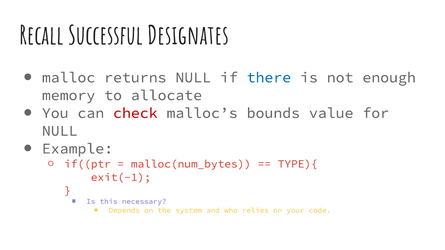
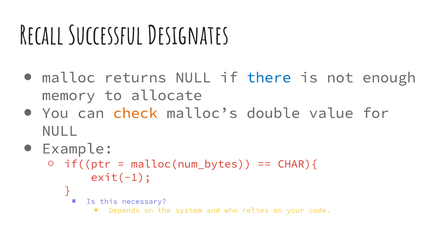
check colour: red -> orange (135, 113)
bounds: bounds -> double (273, 113)
TYPE){: TYPE){ -> CHAR){ (298, 164)
